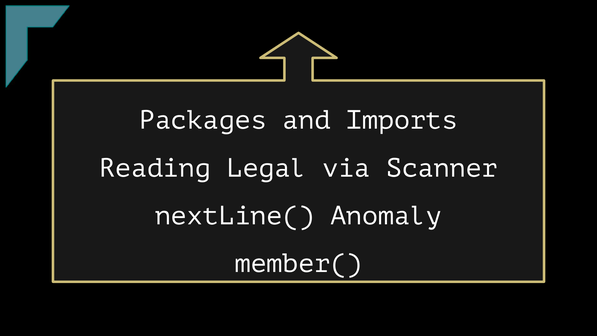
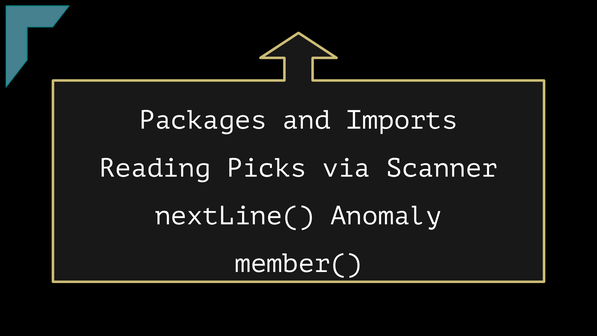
Legal: Legal -> Picks (267, 168)
